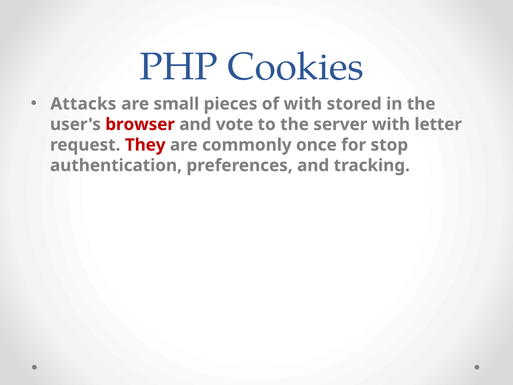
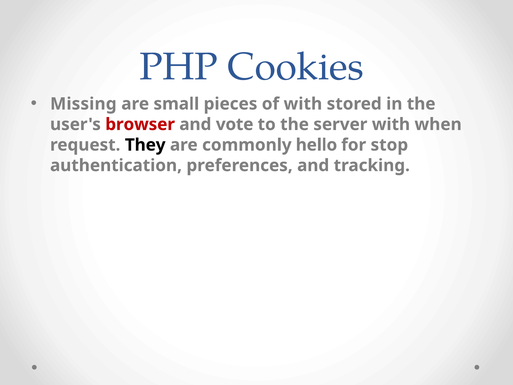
Attacks: Attacks -> Missing (83, 104)
letter: letter -> when (438, 124)
They colour: red -> black (145, 145)
once: once -> hello (316, 145)
